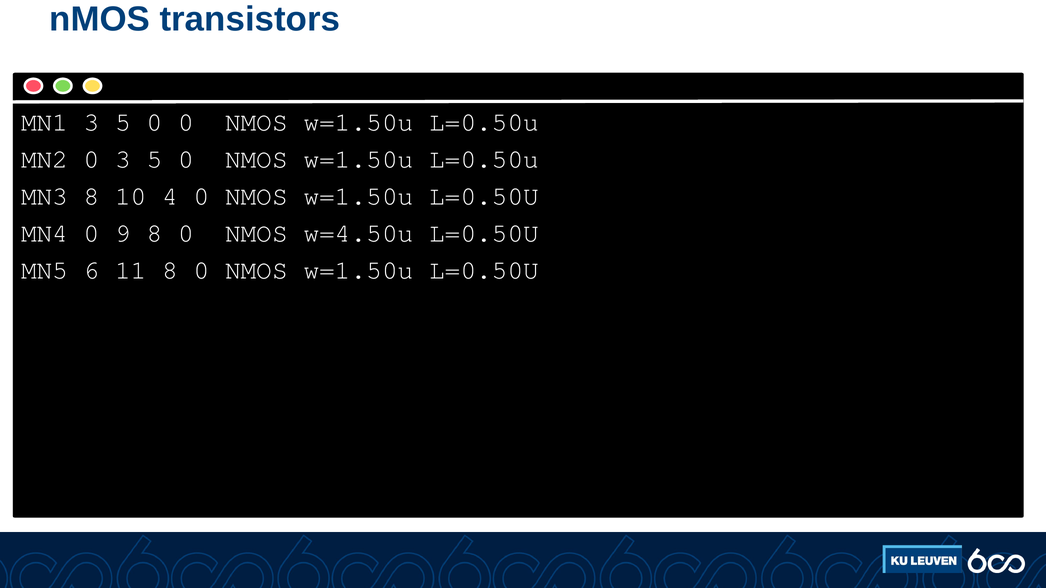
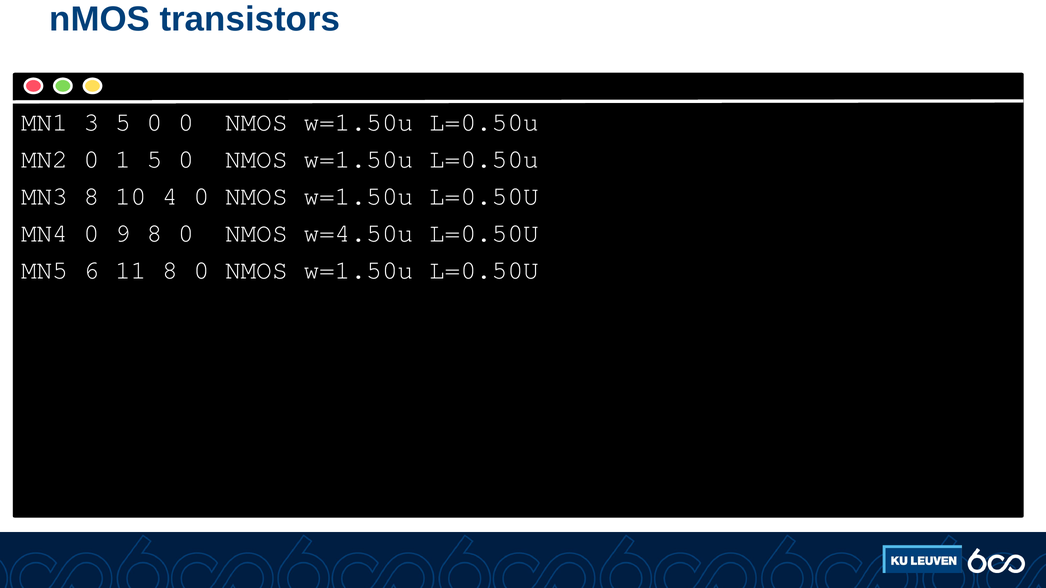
0 3: 3 -> 1 (123, 159)
